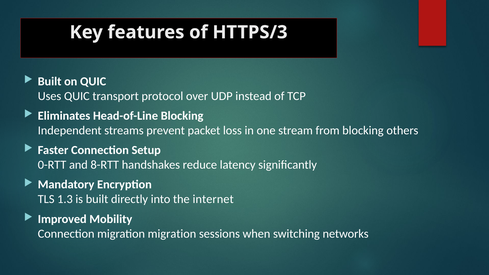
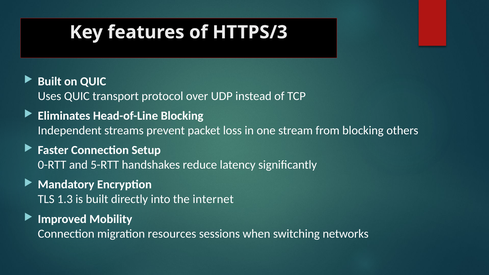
8-RTT: 8-RTT -> 5-RTT (105, 165)
migration migration: migration -> resources (172, 234)
